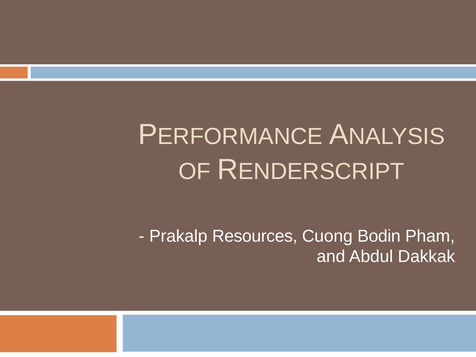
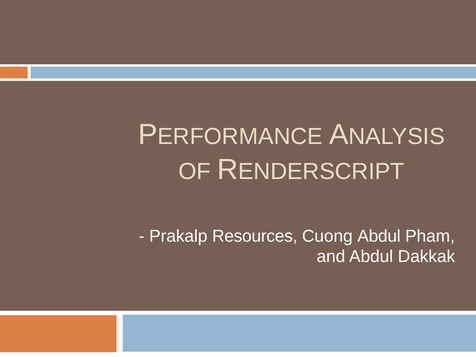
Cuong Bodin: Bodin -> Abdul (379, 236)
